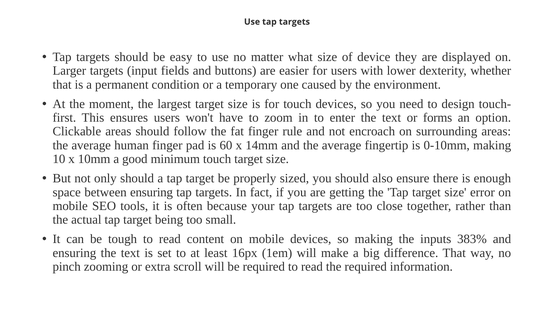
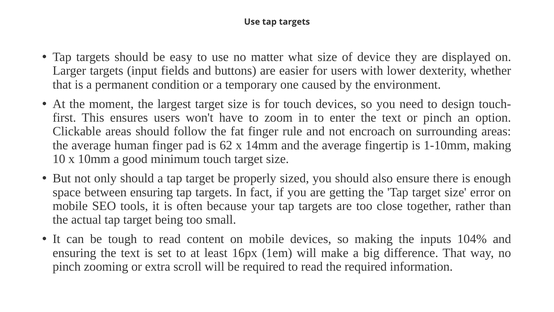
or forms: forms -> pinch (438, 118)
60: 60 -> 62 (226, 145)
0-10mm: 0-10mm -> 1-10mm (447, 145)
383%: 383% -> 104% (472, 239)
